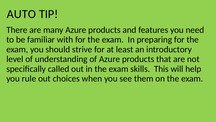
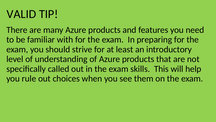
AUTO: AUTO -> VALID (21, 14)
